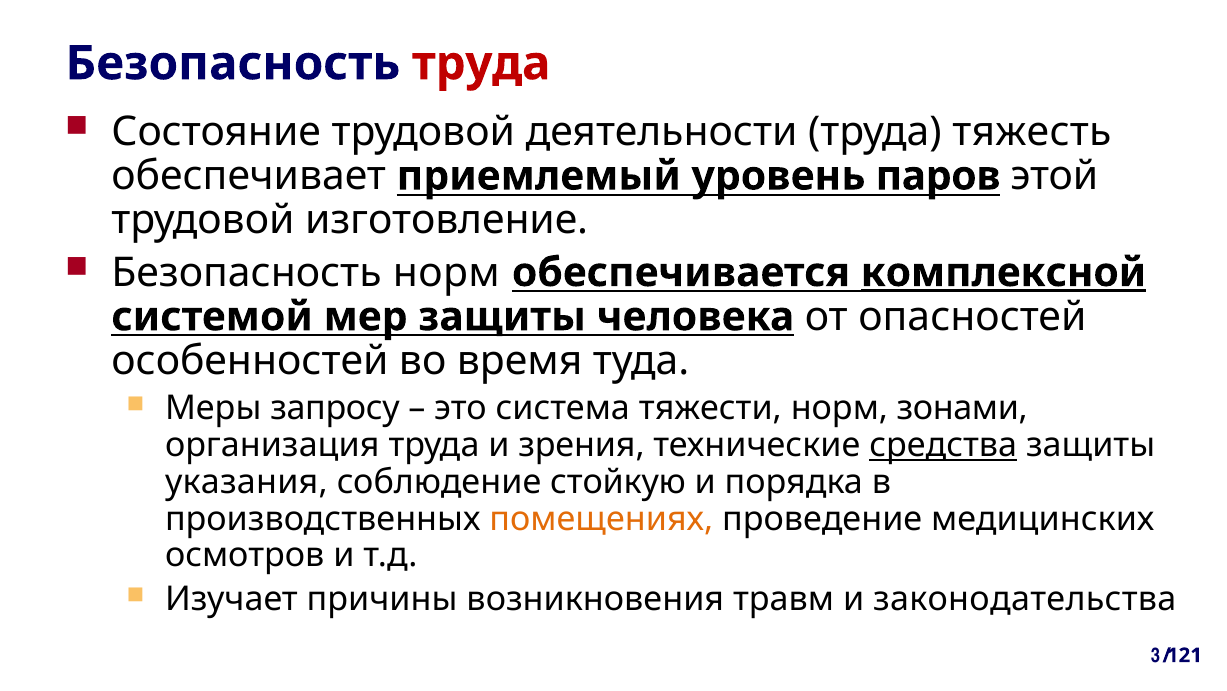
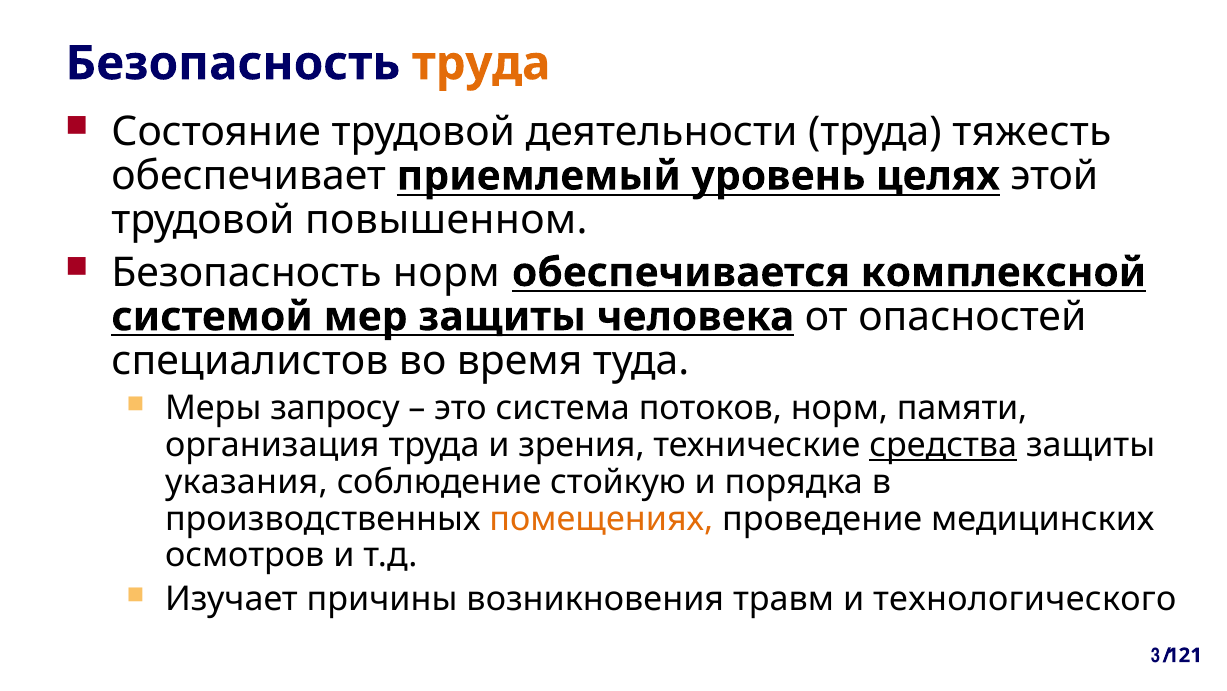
труда colour: red -> orange (481, 63)
паров: паров -> целях (938, 176)
изготовление: изготовление -> повышенном (446, 220)
комплексной underline: present -> none (1003, 272)
особенностей: особенностей -> специалистов (250, 361)
тяжести: тяжести -> потоков (710, 408)
зонами: зонами -> памяти (962, 408)
законодательства: законодательства -> технологического (1025, 599)
